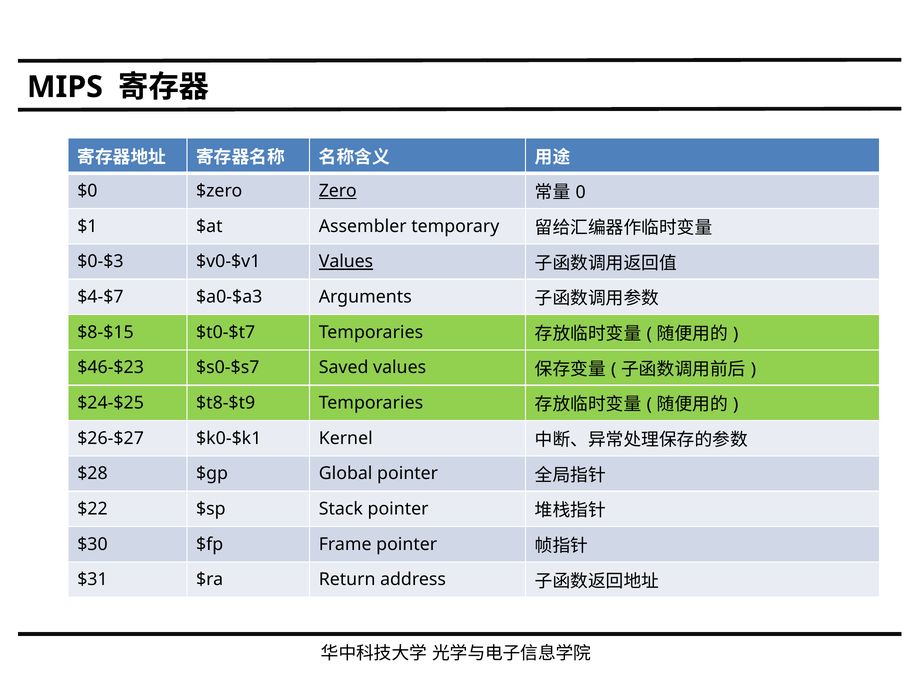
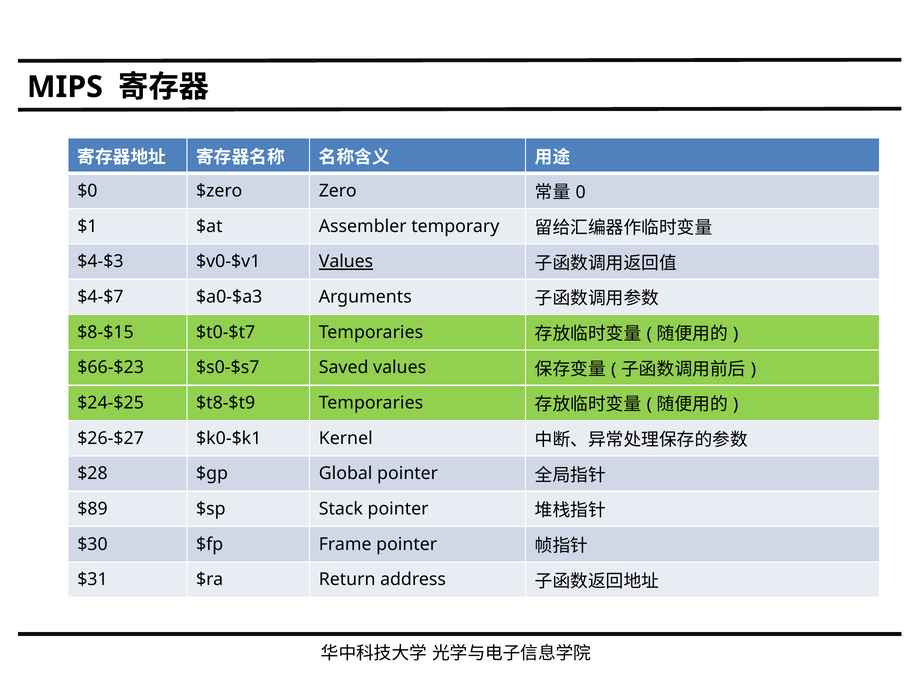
Zero underline: present -> none (338, 191)
$0-$3: $0-$3 -> $4-$3 (100, 262)
$46-$23: $46-$23 -> $66-$23 (111, 368)
$22: $22 -> $89 (92, 509)
